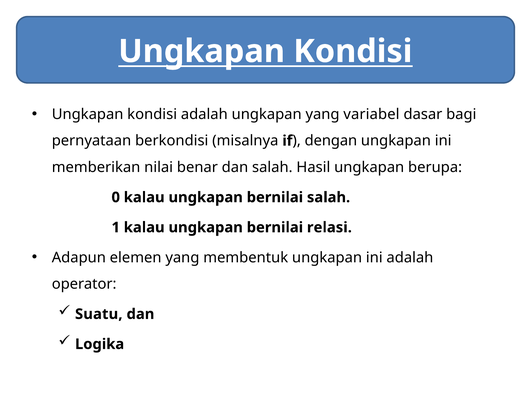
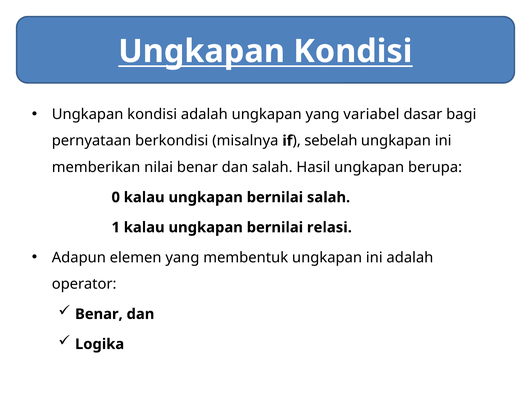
dengan: dengan -> sebelah (331, 141)
Suatu: Suatu -> Benar (99, 314)
